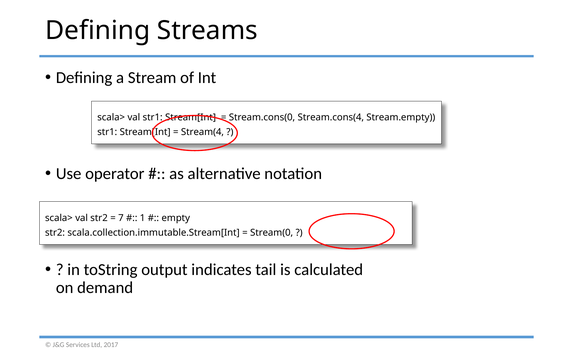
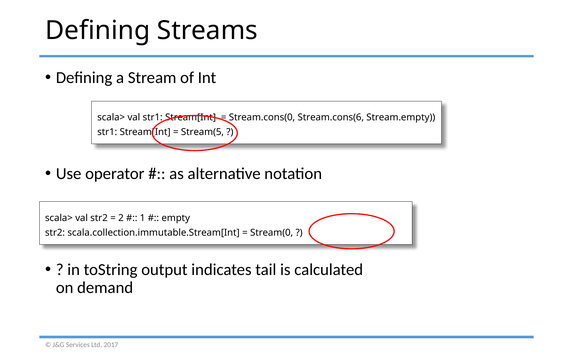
Stream.cons(4: Stream.cons(4 -> Stream.cons(6 (331, 117)
Stream(4: Stream(4 -> Stream(5 (202, 132)
7: 7 -> 2 (121, 218)
